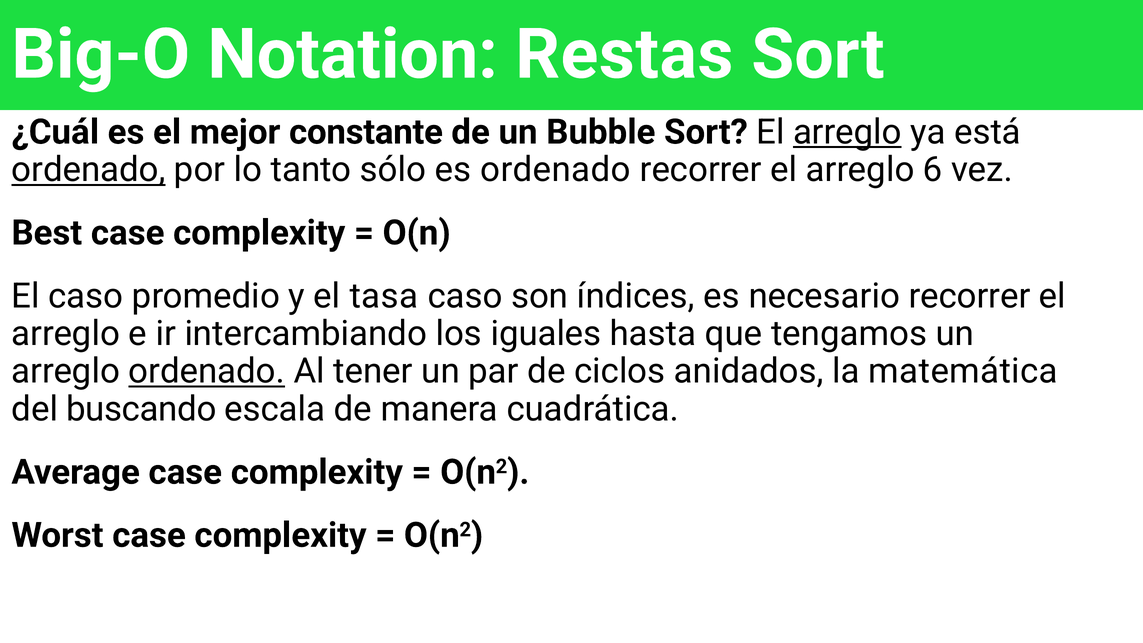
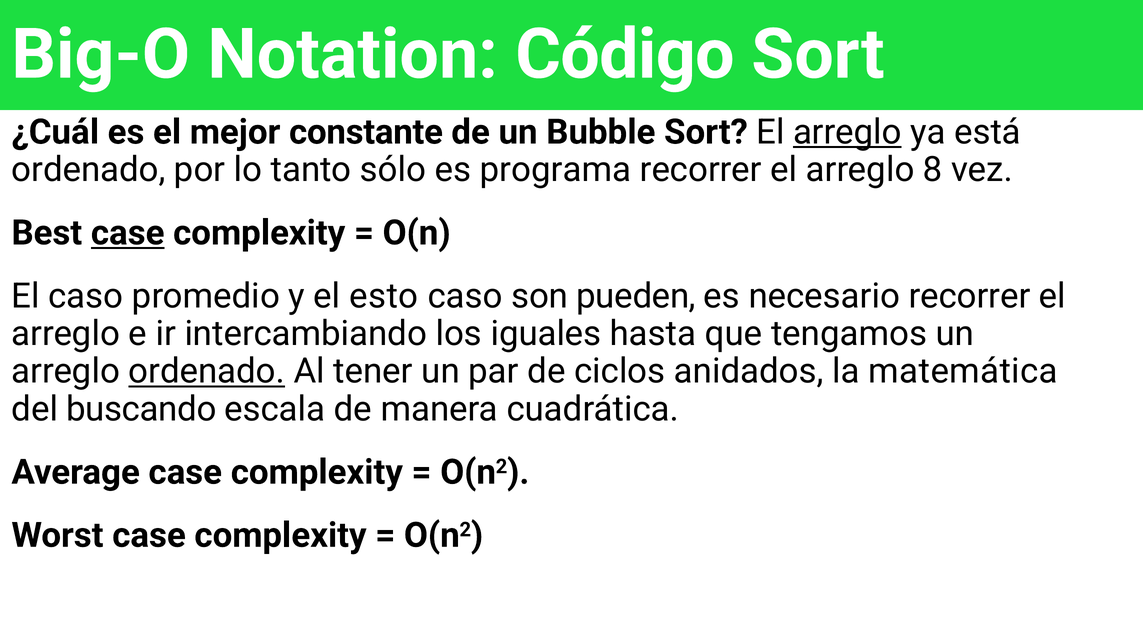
Restas: Restas -> Código (625, 55)
ordenado underline: present -> none (88, 170)
es ordenado: ordenado -> programa (556, 170)
6: 6 -> 8 (933, 170)
case underline: none -> present (128, 233)
tasa: tasa -> esto (384, 296)
índices: índices -> pueden (636, 296)
